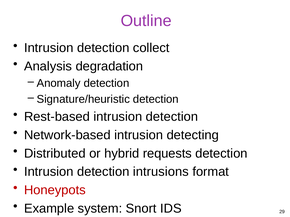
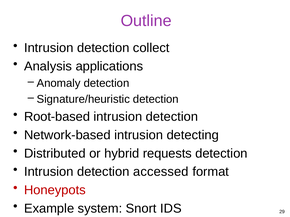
degradation: degradation -> applications (109, 66)
Rest-based: Rest-based -> Root-based (57, 117)
intrusions: intrusions -> accessed (161, 172)
